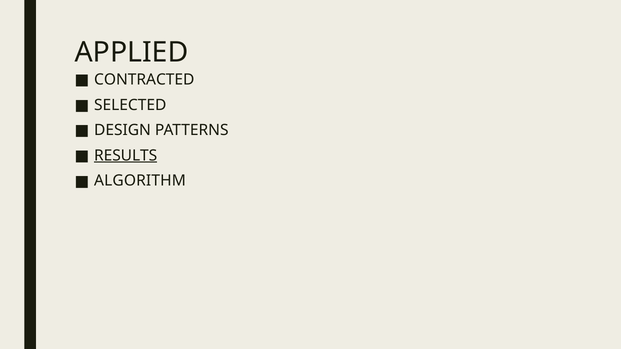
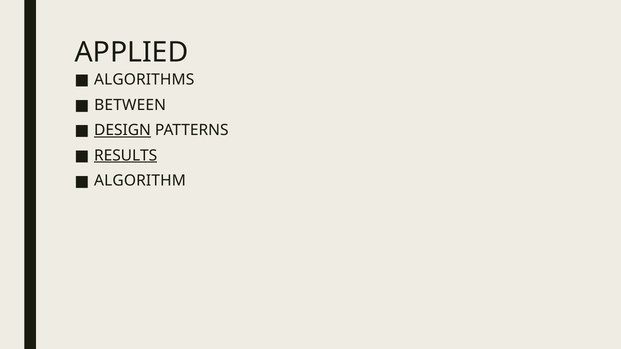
CONTRACTED: CONTRACTED -> ALGORITHMS (144, 80)
SELECTED: SELECTED -> BETWEEN (130, 105)
DESIGN underline: none -> present (122, 130)
